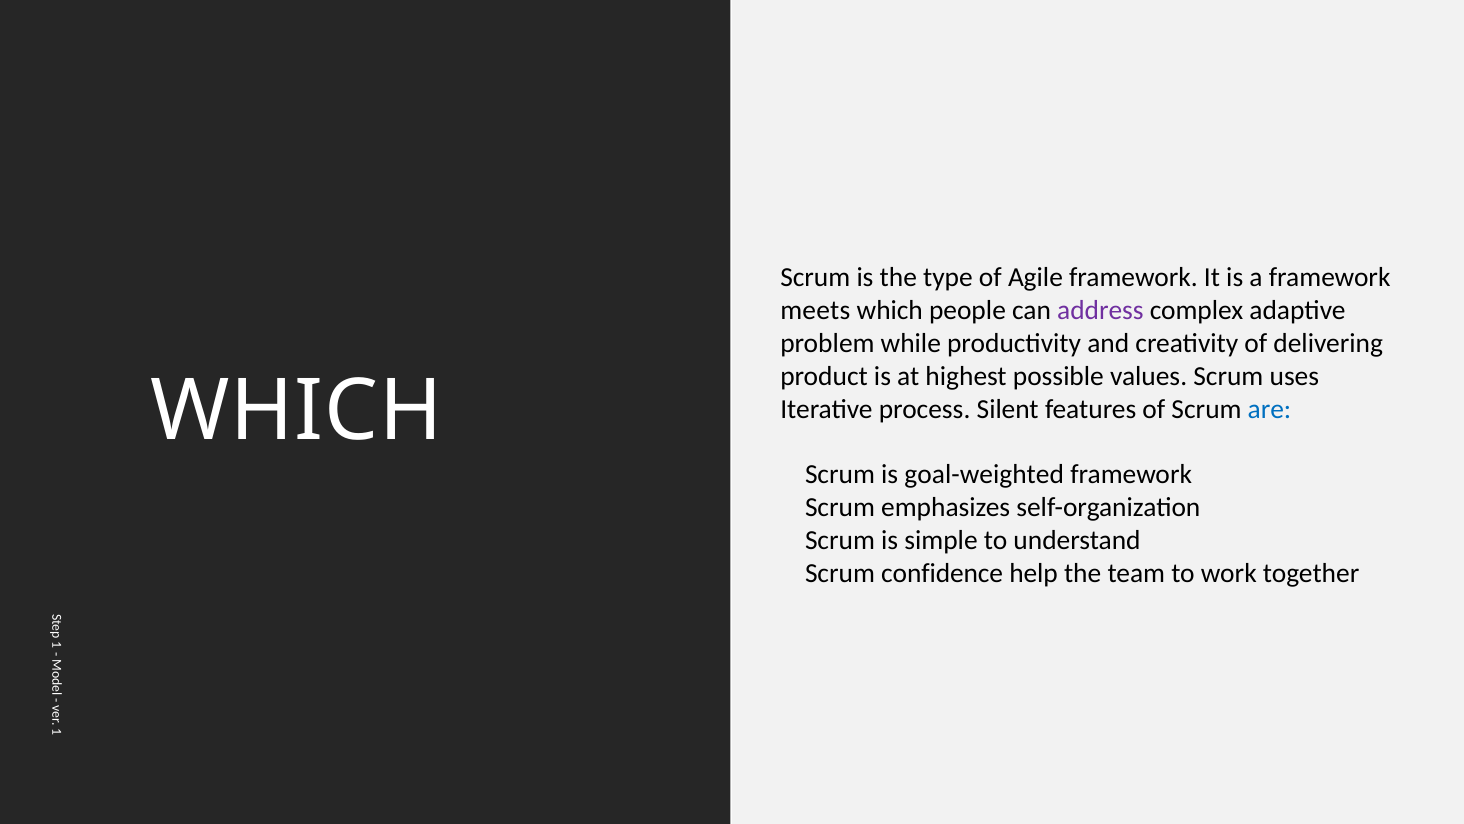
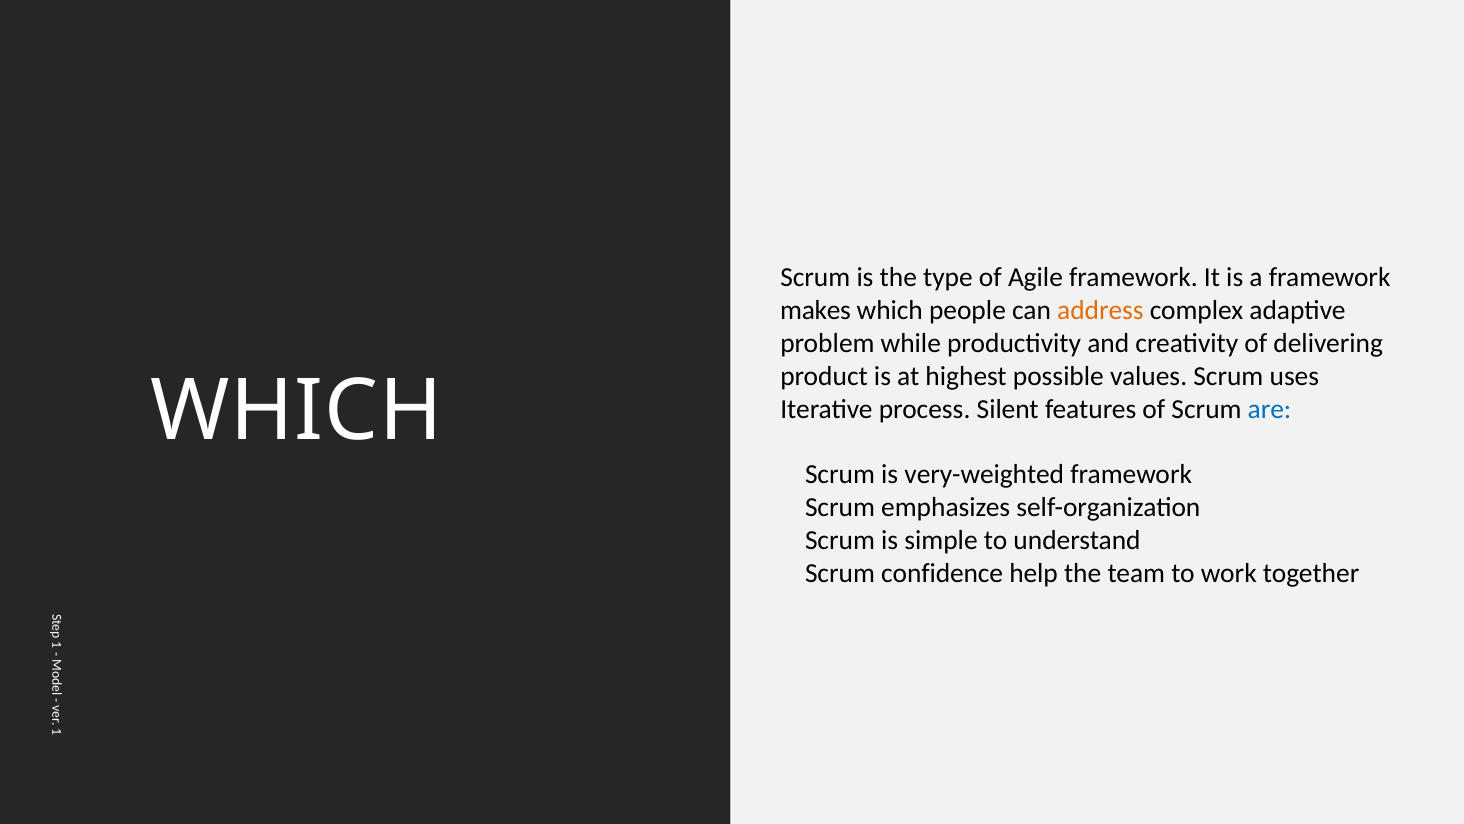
meets: meets -> makes (816, 310)
address colour: purple -> orange (1100, 310)
goal-weighted: goal-weighted -> very-weighted (984, 475)
